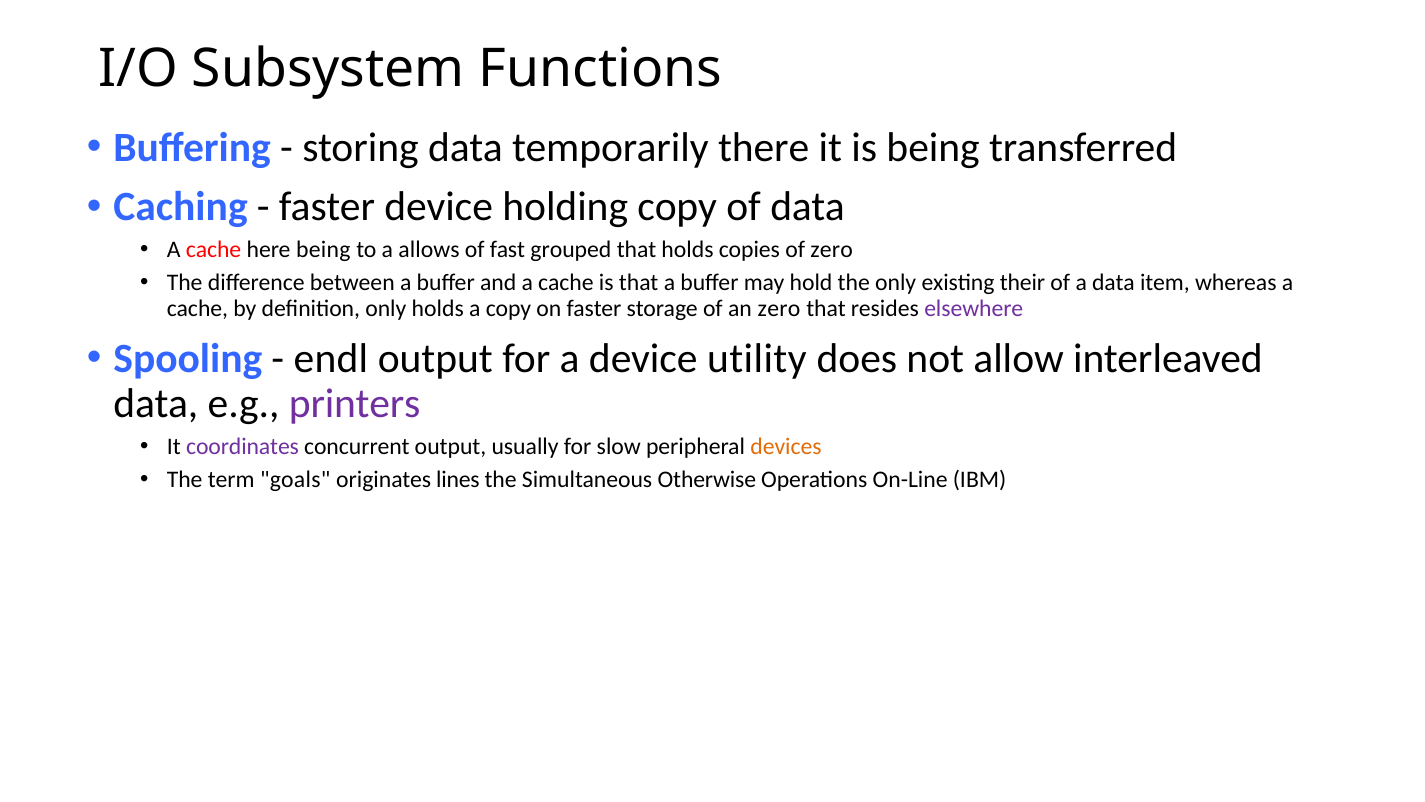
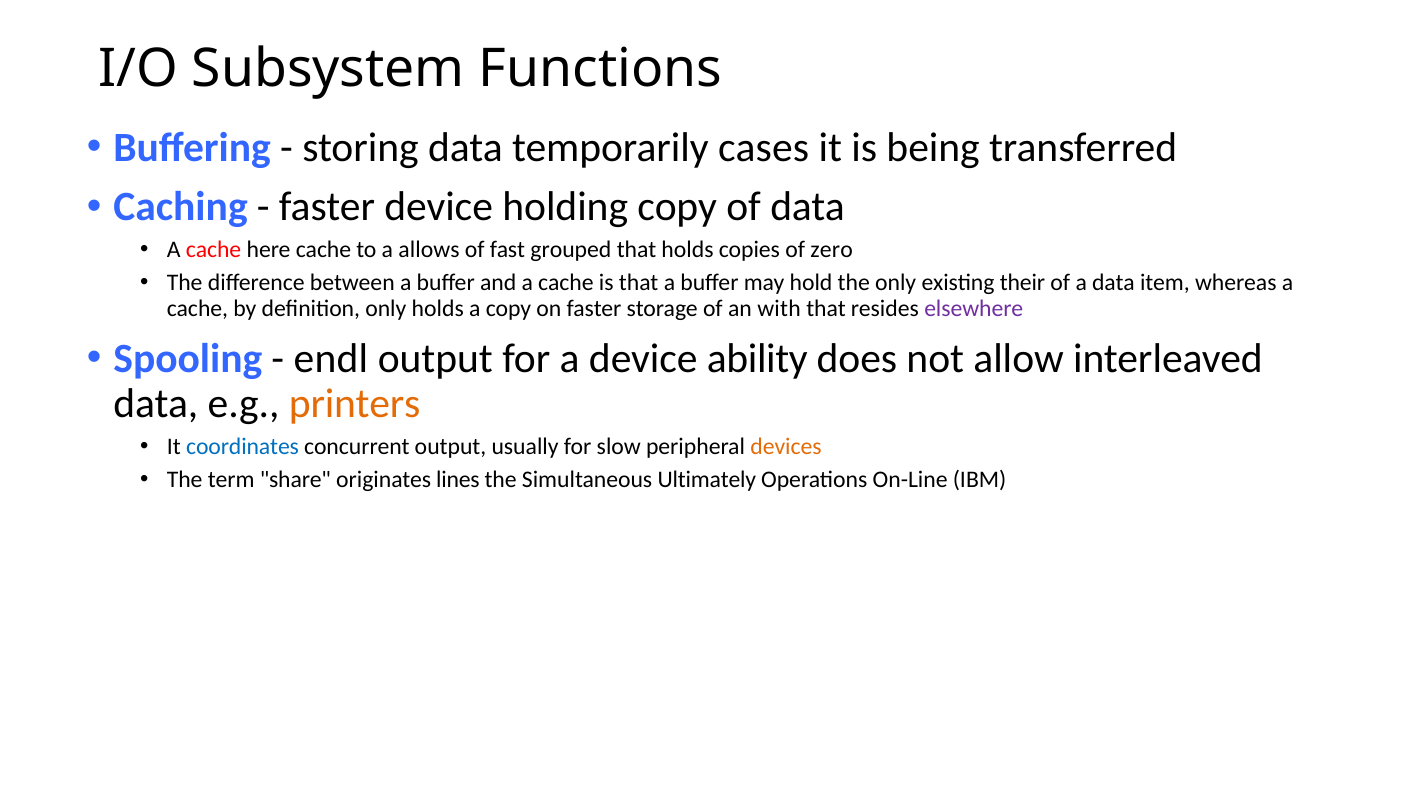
there: there -> cases (764, 147)
here being: being -> cache (323, 250)
an zero: zero -> with (779, 308)
utility: utility -> ability (757, 358)
printers colour: purple -> orange (355, 403)
coordinates colour: purple -> blue (243, 446)
goals: goals -> share (295, 479)
Otherwise: Otherwise -> Ultimately (707, 479)
